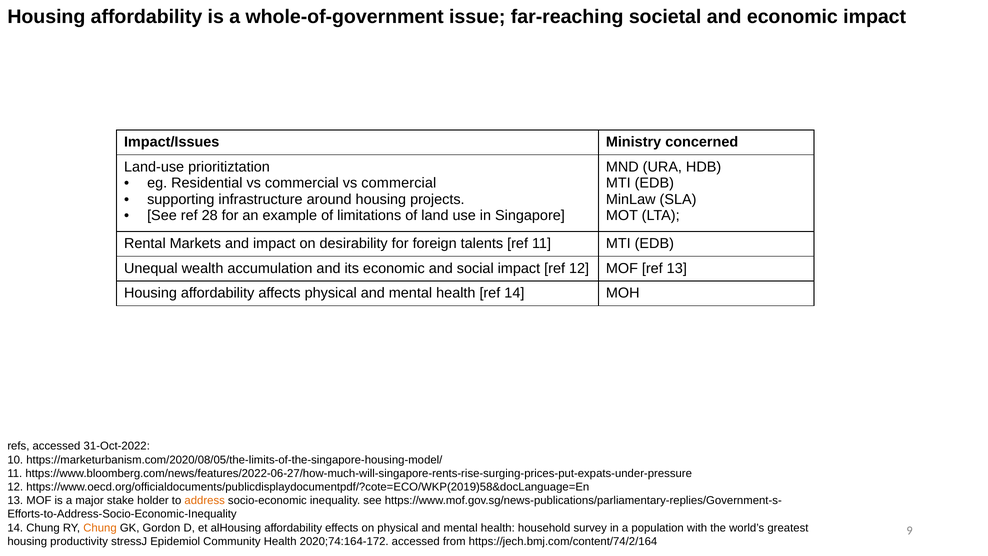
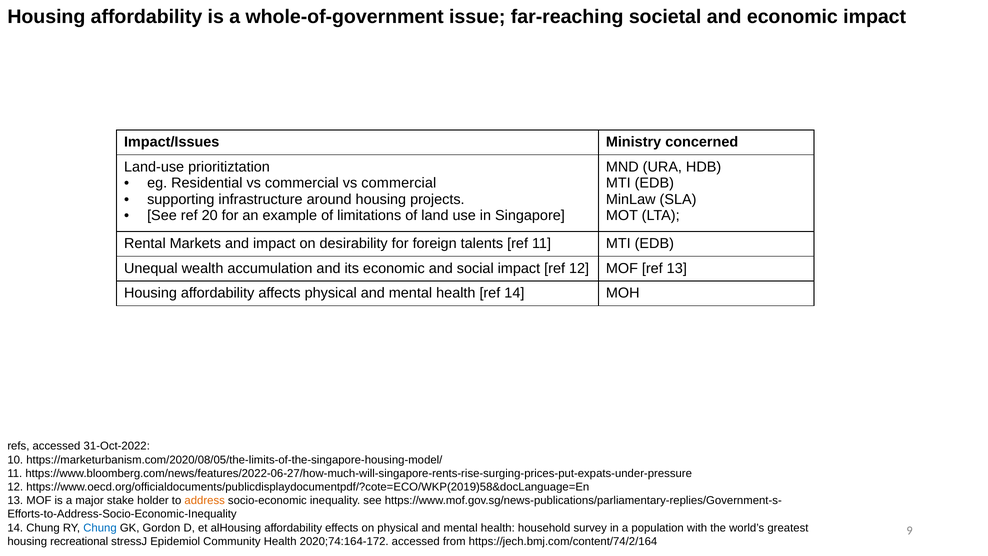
28: 28 -> 20 (210, 215)
Chung colour: orange -> blue (100, 528)
productivity: productivity -> recreational (79, 541)
